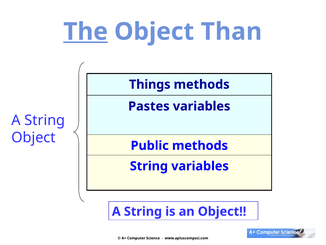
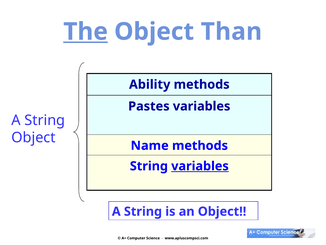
Things: Things -> Ability (150, 84)
Public: Public -> Name (150, 145)
variables underline: none -> present (200, 166)
